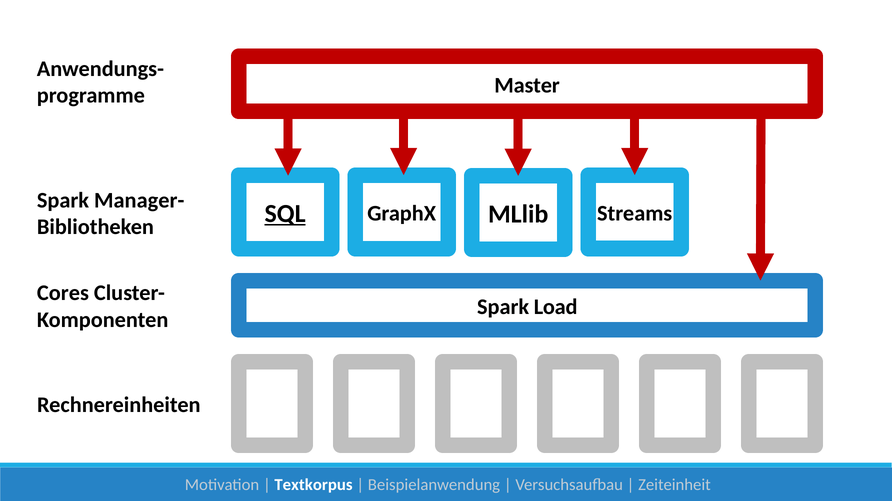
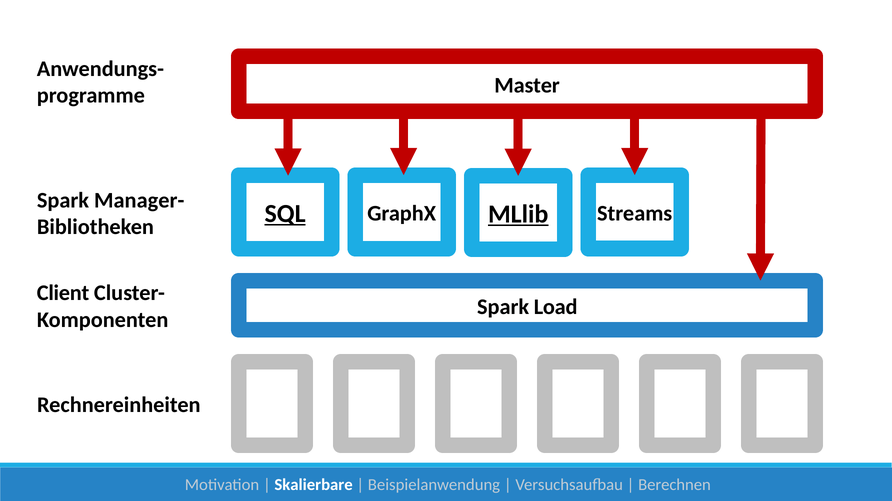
MLlib underline: none -> present (518, 214)
Cores: Cores -> Client (63, 294)
Textkorpus: Textkorpus -> Skalierbare (314, 486)
Zeiteinheit: Zeiteinheit -> Berechnen (674, 486)
